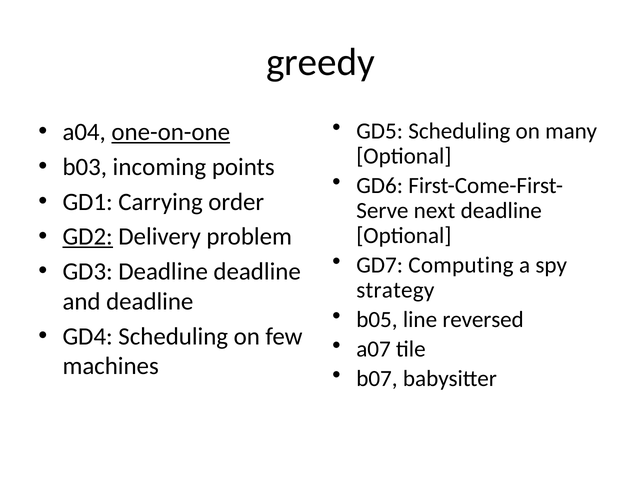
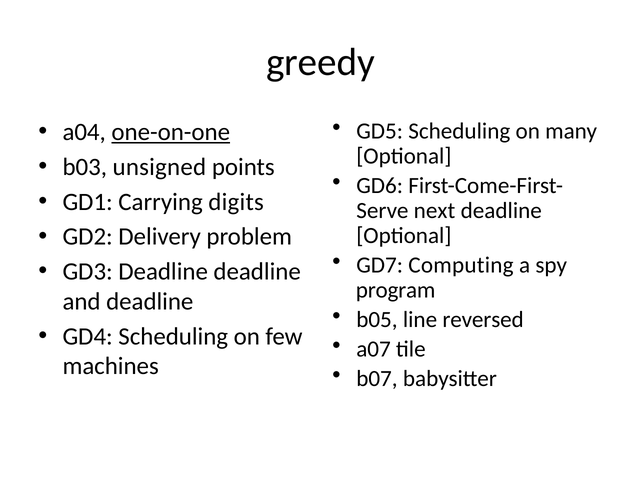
incoming: incoming -> unsigned (159, 167)
order: order -> digits (236, 202)
GD2 underline: present -> none (88, 237)
strategy: strategy -> program (396, 290)
